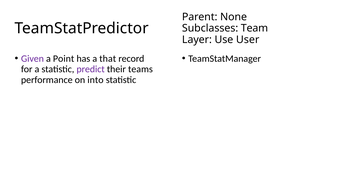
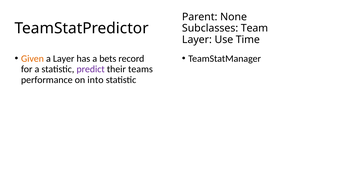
User: User -> Time (248, 40)
Given colour: purple -> orange (32, 59)
a Point: Point -> Layer (64, 59)
that: that -> bets (108, 59)
